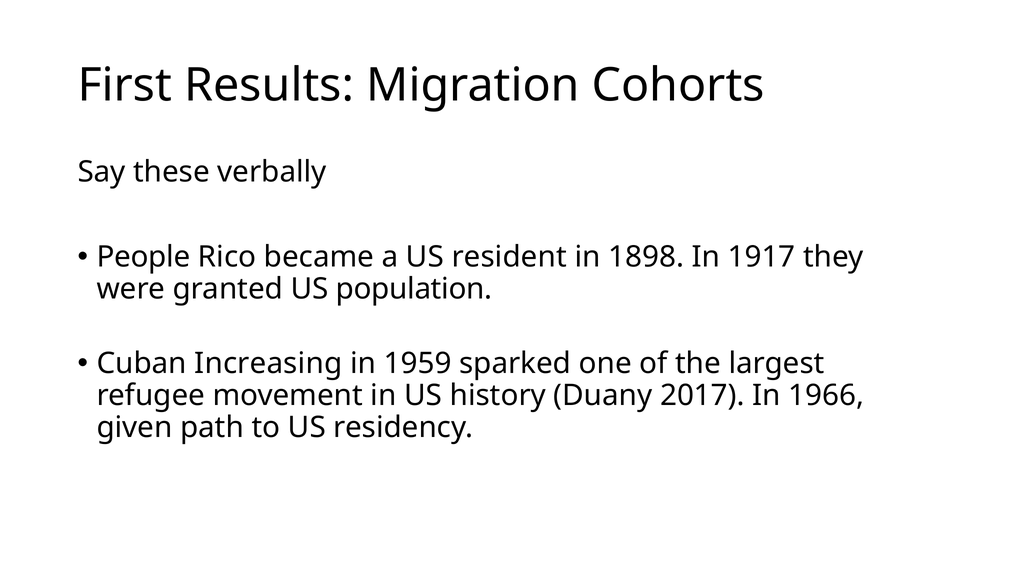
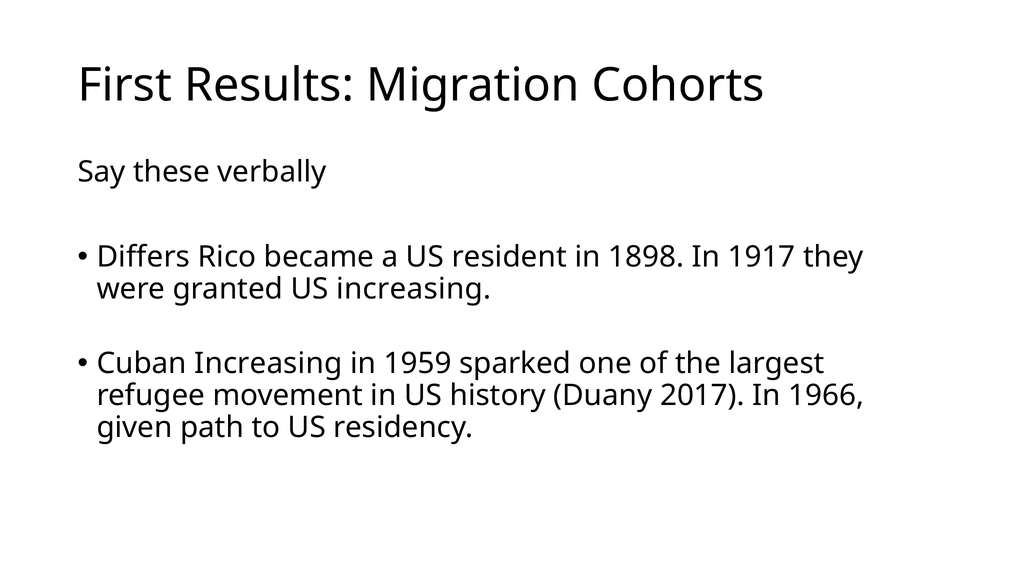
People: People -> Differs (143, 257)
US population: population -> increasing (414, 289)
